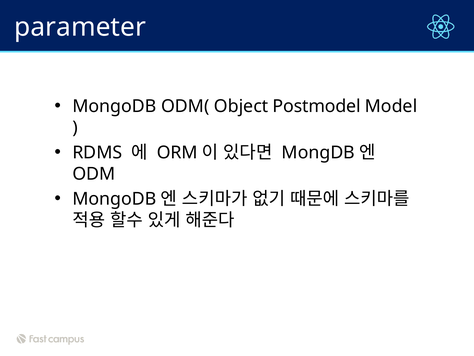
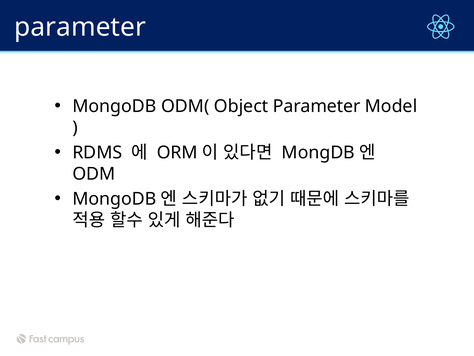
Object Postmodel: Postmodel -> Parameter (317, 106)
